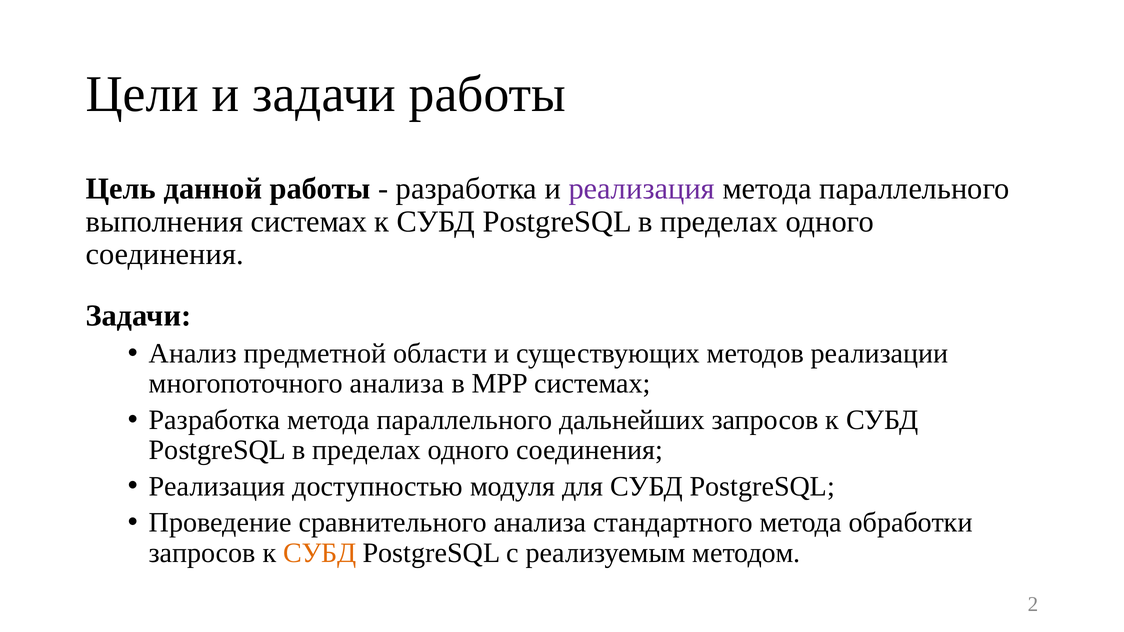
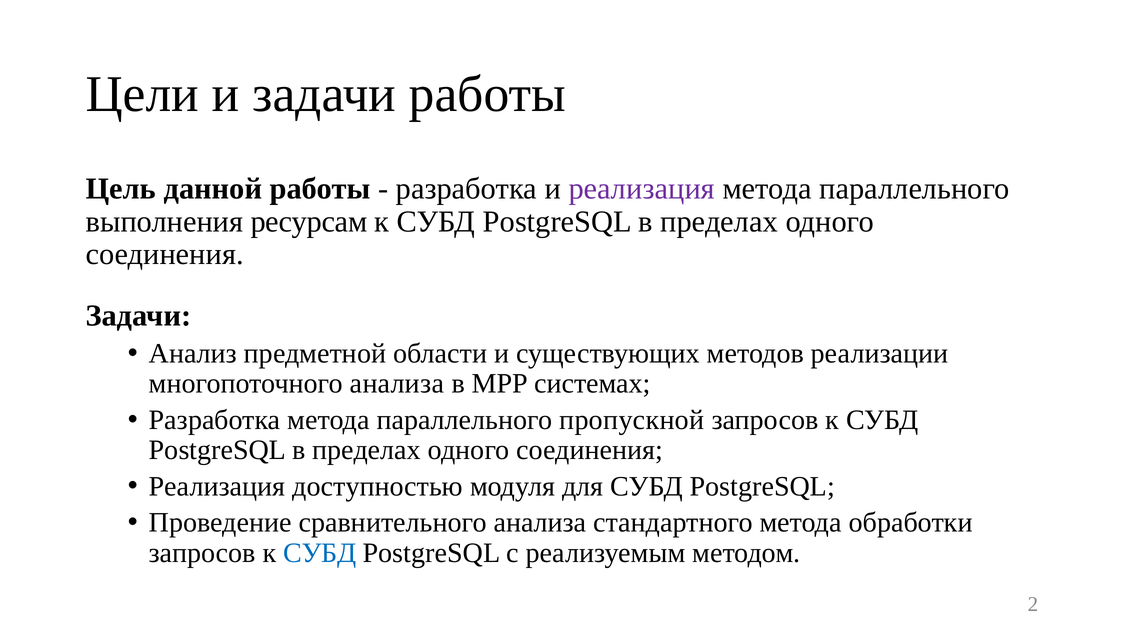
выполнения системах: системах -> ресурсам (309, 222)
дальнейших: дальнейших -> пропускной (632, 420)
СУБД colour: orange -> blue (320, 553)
